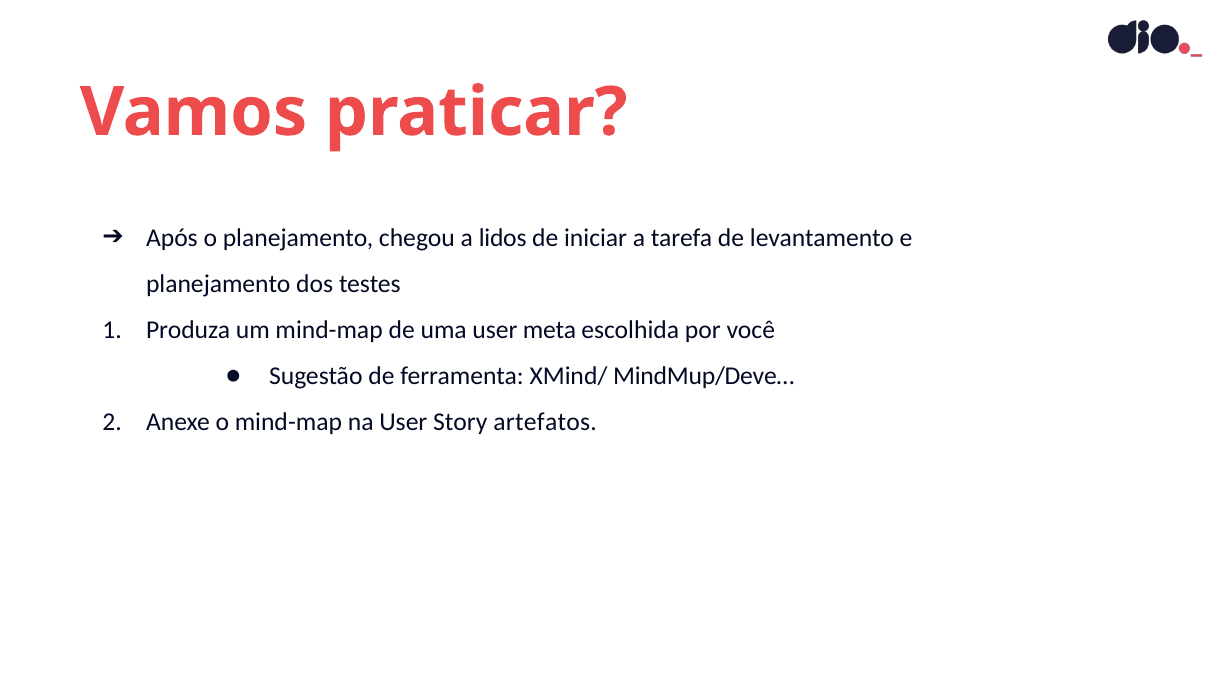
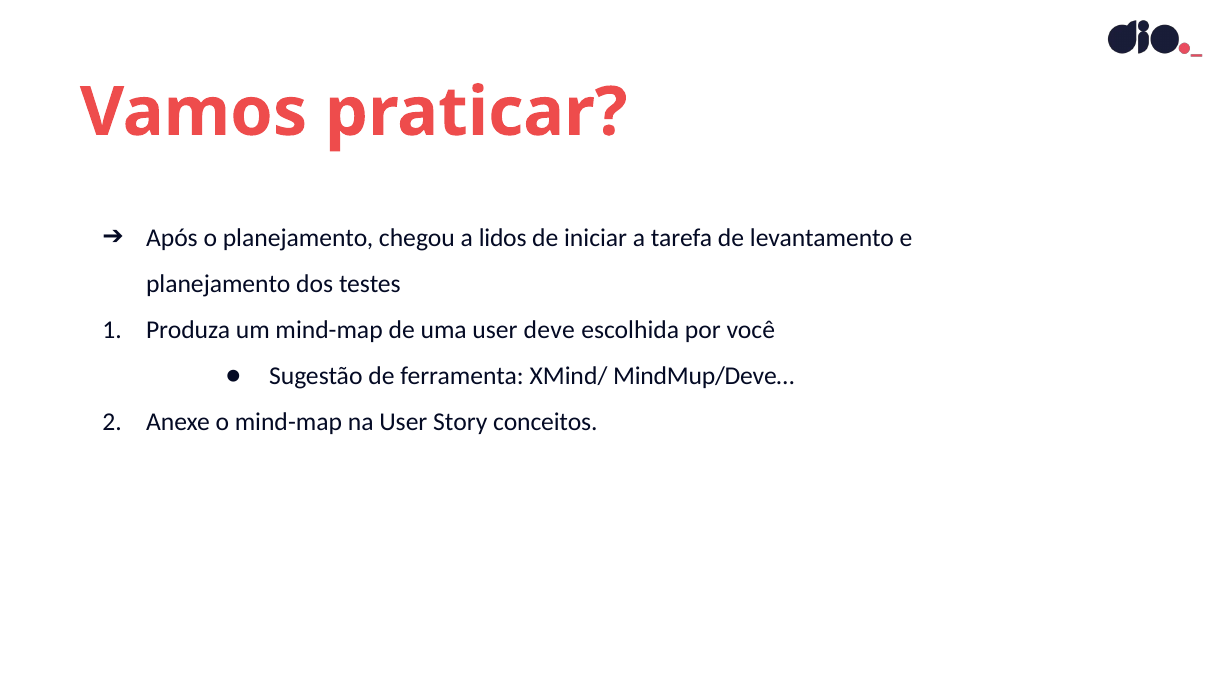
meta: meta -> deve (549, 330)
artefatos: artefatos -> conceitos (545, 423)
